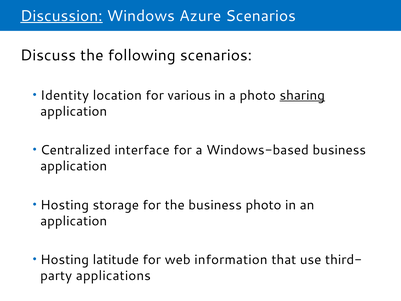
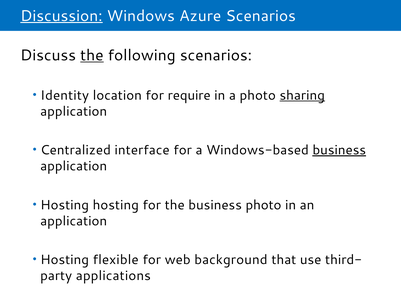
the underline: none -> present (92, 55)
various: various -> require (189, 95)
business underline: none -> present (339, 150)
Hosting storage: storage -> hosting (116, 205)
latitude: latitude -> flexible (116, 260)
information: information -> background (231, 260)
